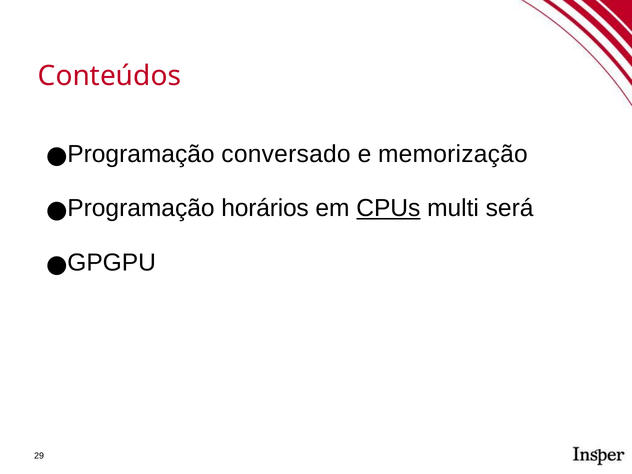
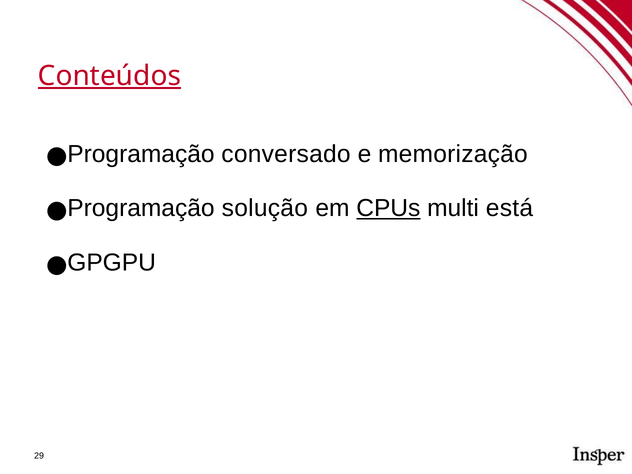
Conteúdos underline: none -> present (109, 76)
horários: horários -> solução (265, 208)
será: será -> está (509, 208)
